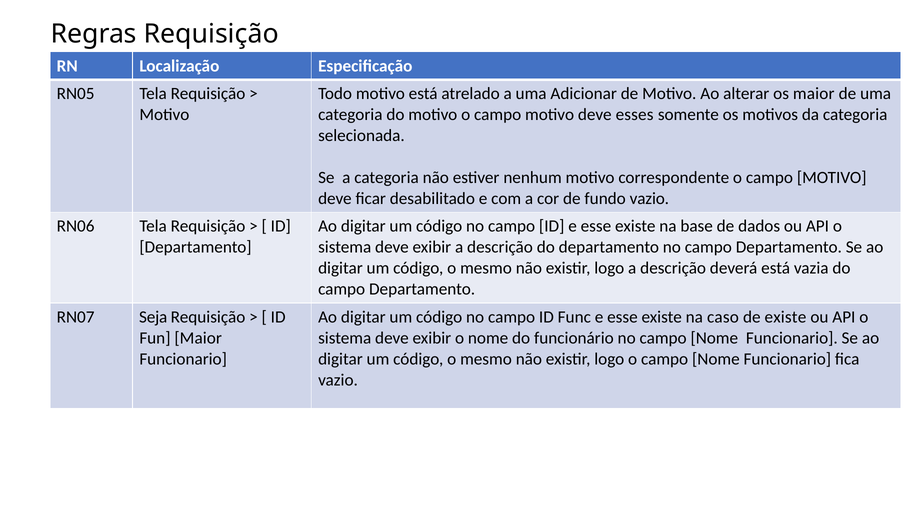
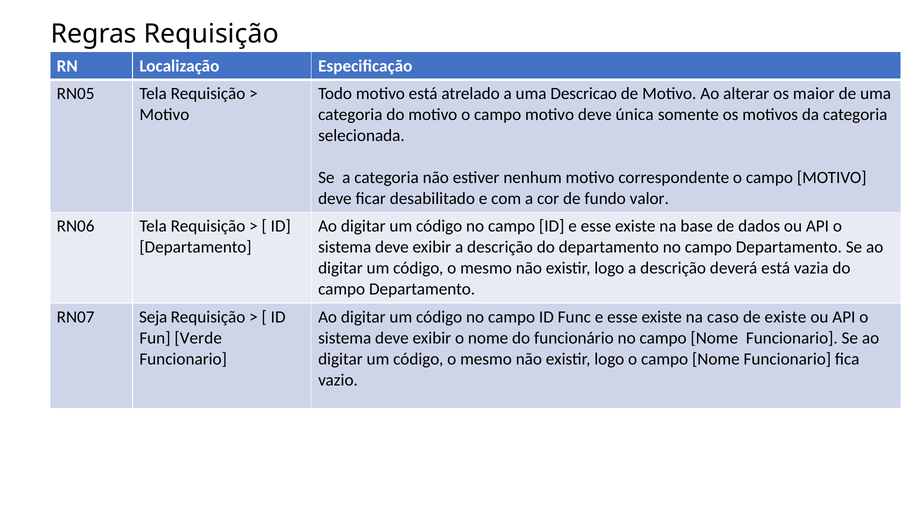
Adicionar: Adicionar -> Descricao (584, 94)
esses: esses -> única (635, 115)
fundo vazio: vazio -> valor (649, 199)
Fun Maior: Maior -> Verde (198, 338)
